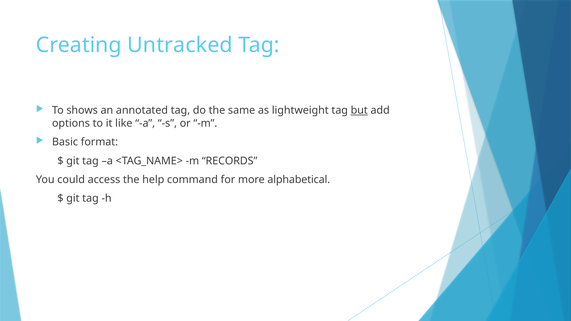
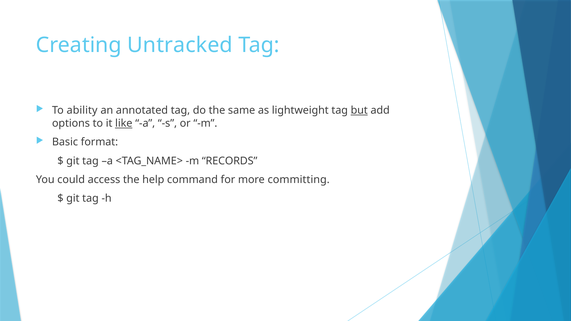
shows: shows -> ability (82, 111)
like underline: none -> present (124, 123)
alphabetical: alphabetical -> committing (299, 180)
